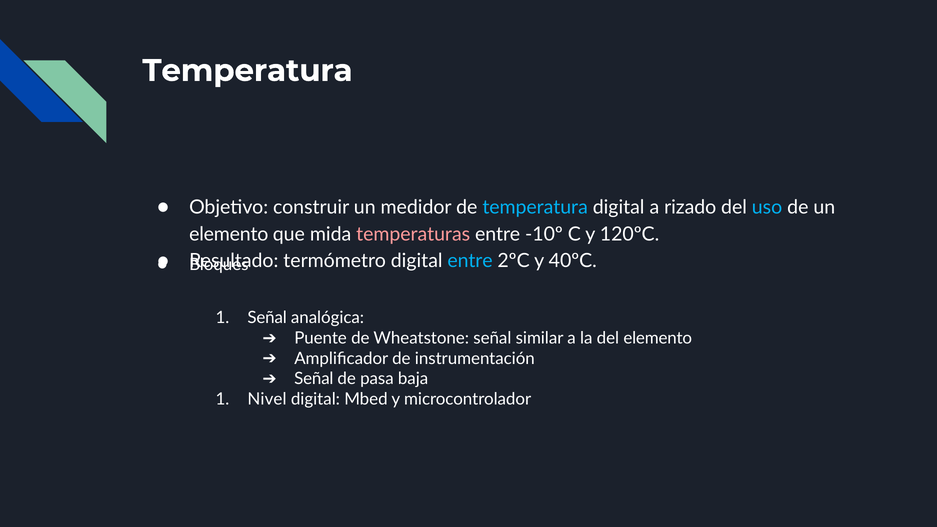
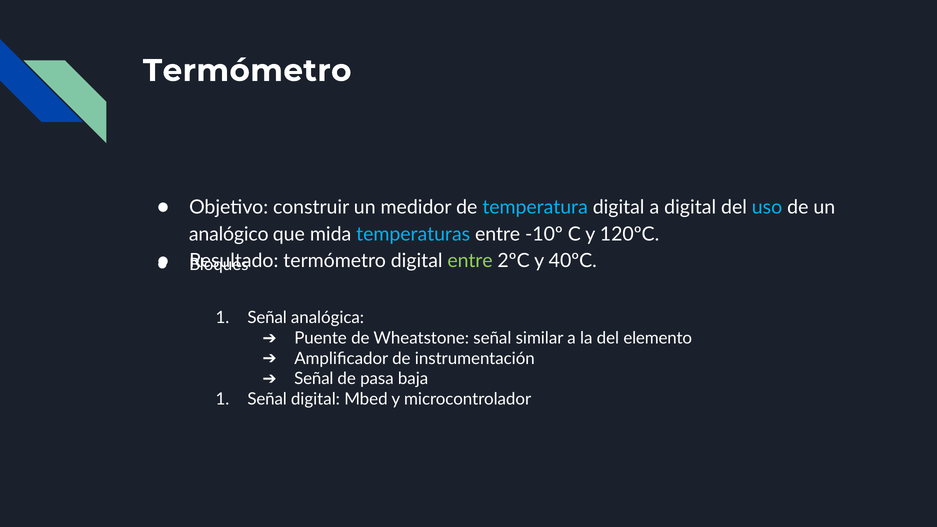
Temperatura: Temperatura -> Termómetro (247, 71)
a rizado: rizado -> digital (690, 207)
elemento: elemento -> analógico (229, 234)
temperaturas colour: pink -> light blue (413, 234)
entre colour: light blue -> light green (470, 261)
Nivel: Nivel -> Señal (267, 399)
